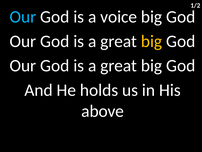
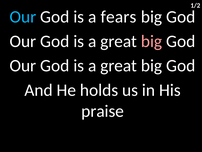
voice: voice -> fears (119, 17)
big colour: yellow -> pink (152, 41)
above: above -> praise (103, 111)
